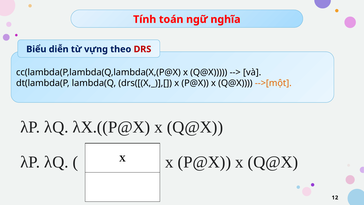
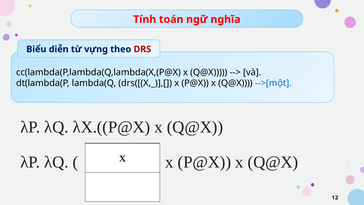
-->[một colour: orange -> blue (273, 83)
